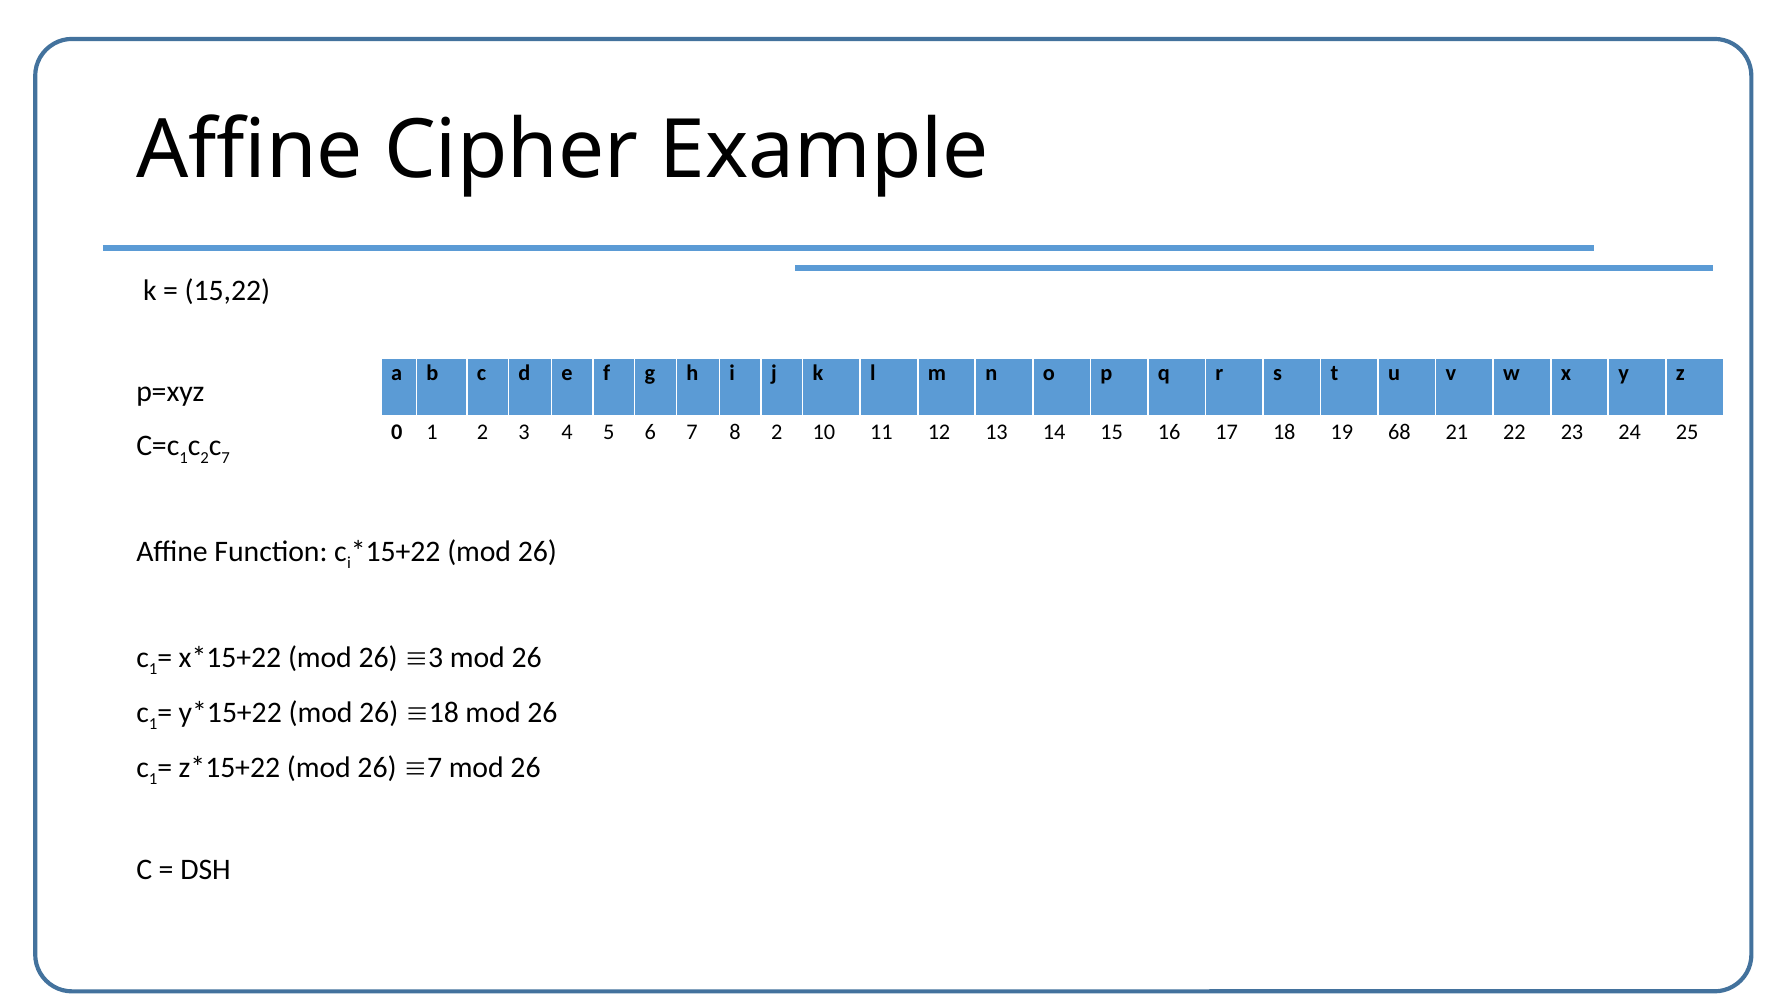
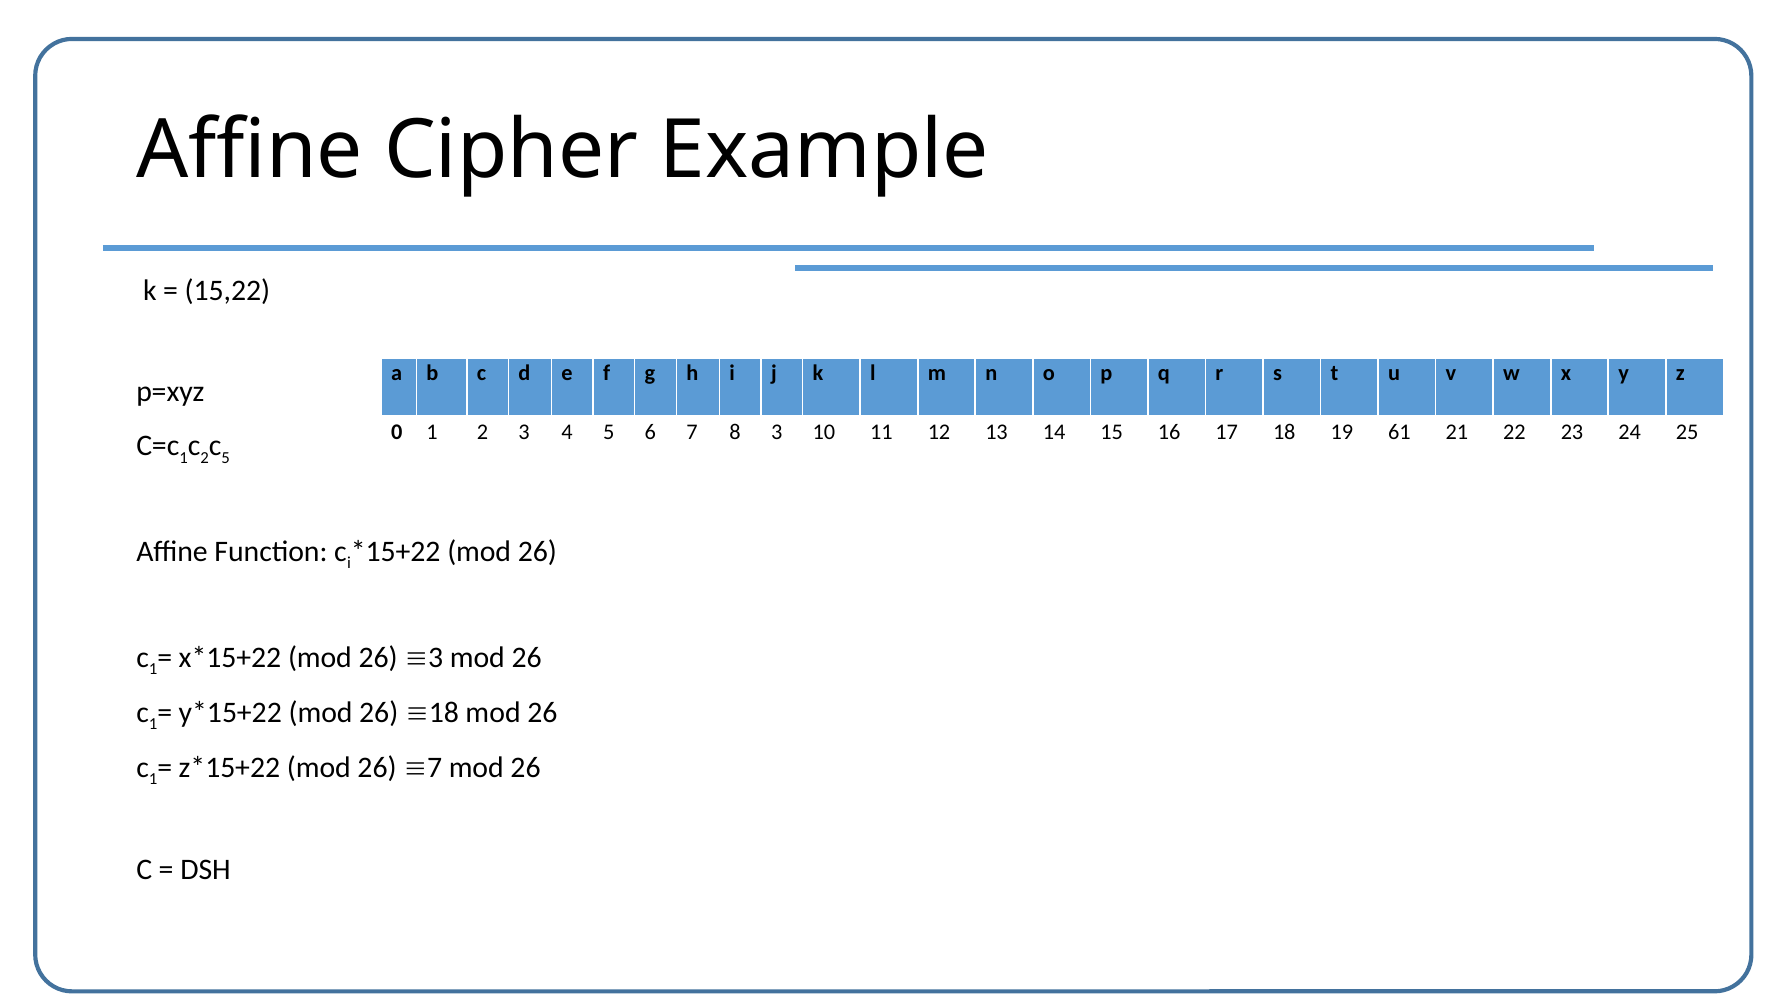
8 2: 2 -> 3 (777, 432)
68: 68 -> 61 (1399, 432)
c 7: 7 -> 5 (226, 457)
